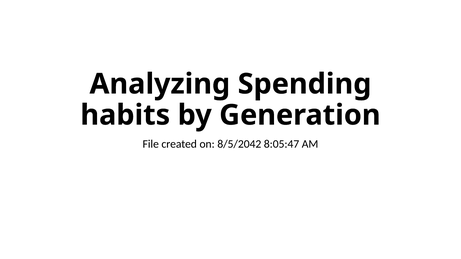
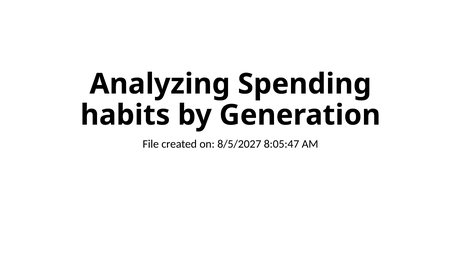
8/5/2042: 8/5/2042 -> 8/5/2027 (239, 144)
